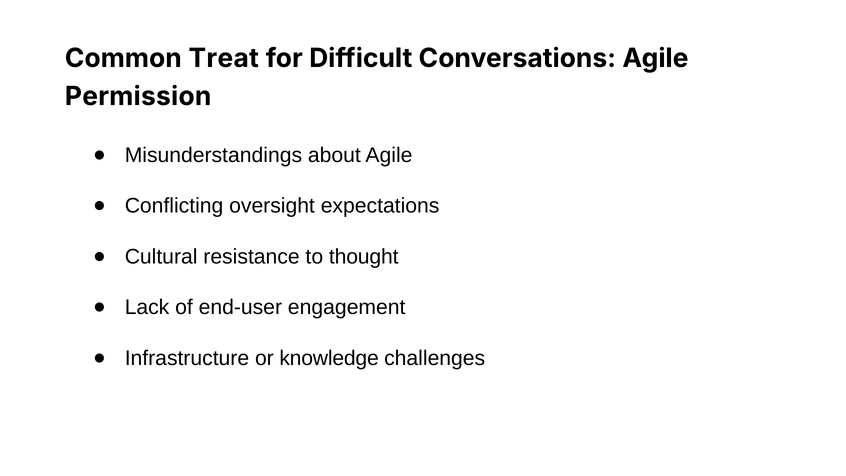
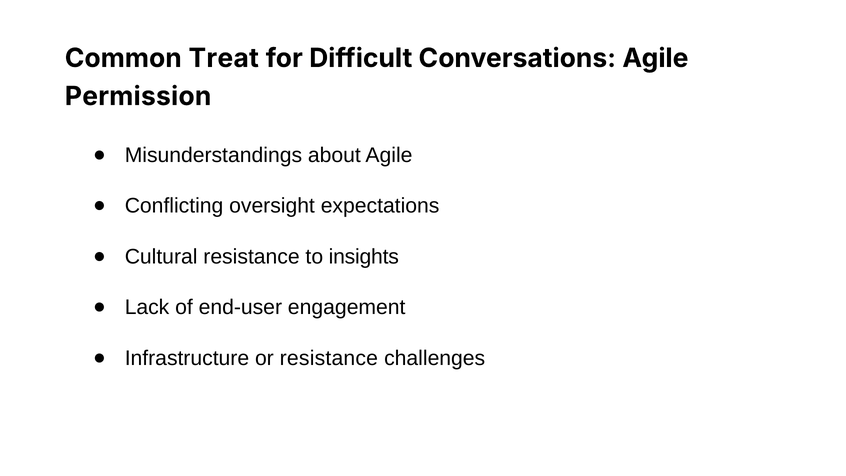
thought: thought -> insights (364, 257)
or knowledge: knowledge -> resistance (329, 358)
